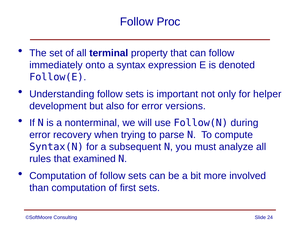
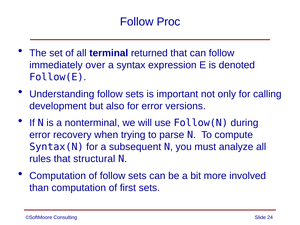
property: property -> returned (149, 53)
onto: onto -> over (95, 65)
helper: helper -> calling (267, 94)
examined: examined -> structural (94, 159)
